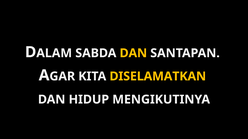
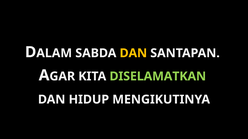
DISELAMATKAN colour: yellow -> light green (158, 77)
